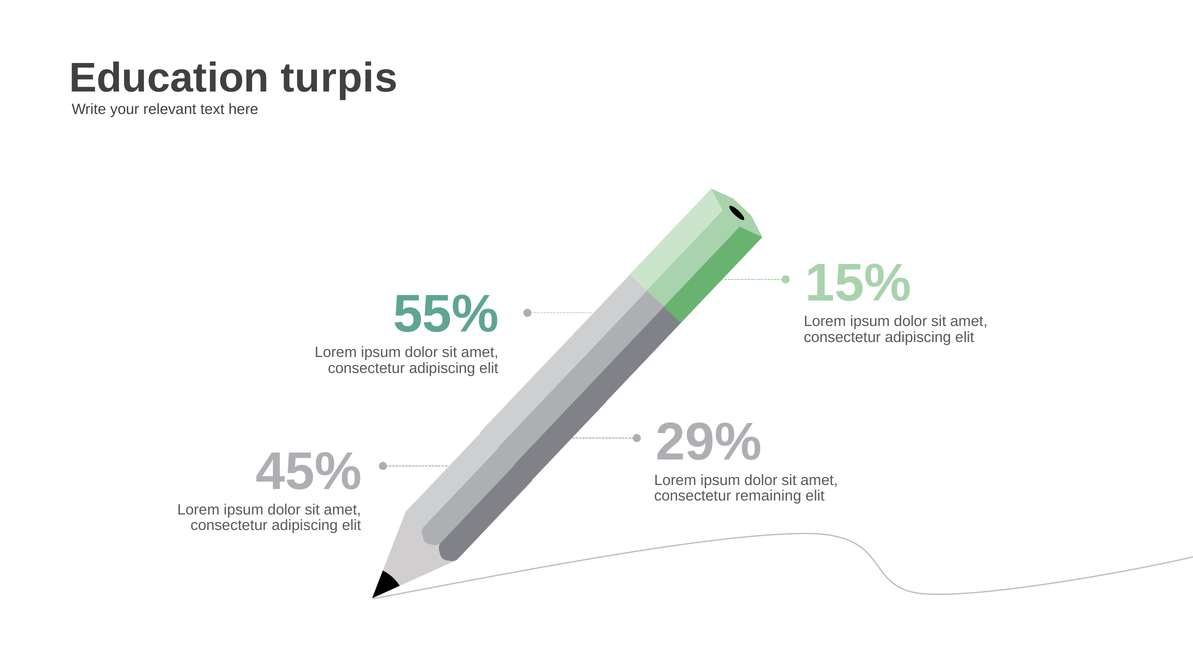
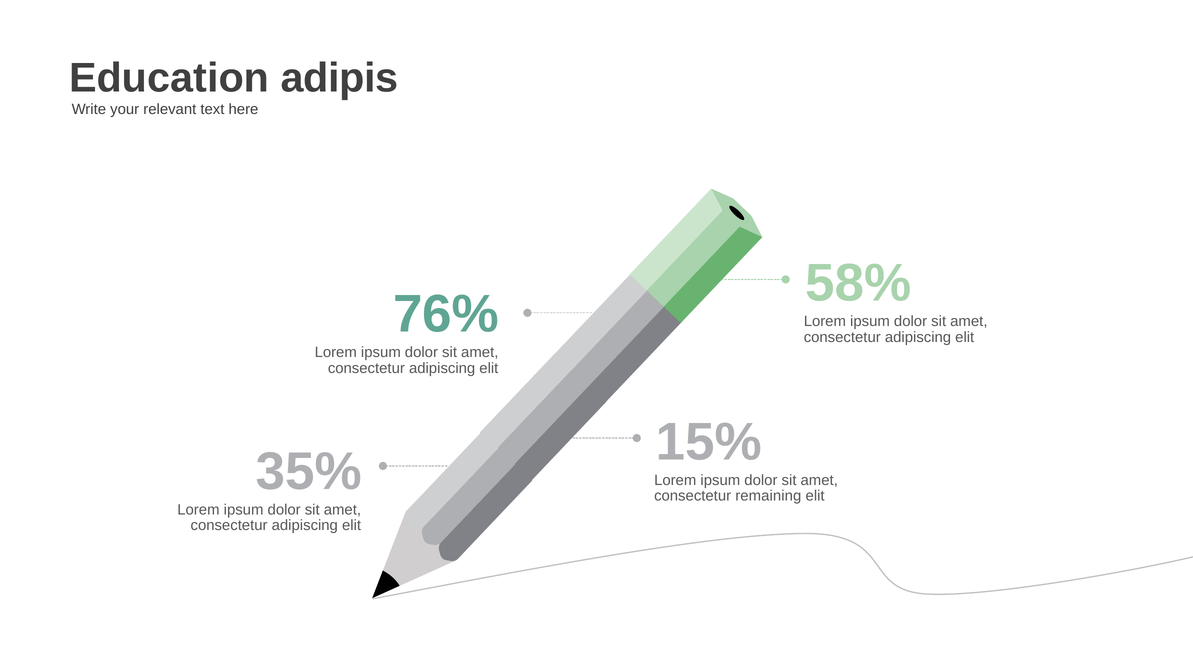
turpis: turpis -> adipis (340, 78)
15%: 15% -> 58% (858, 284)
55%: 55% -> 76% (446, 315)
29%: 29% -> 15% (709, 442)
45%: 45% -> 35% (309, 472)
